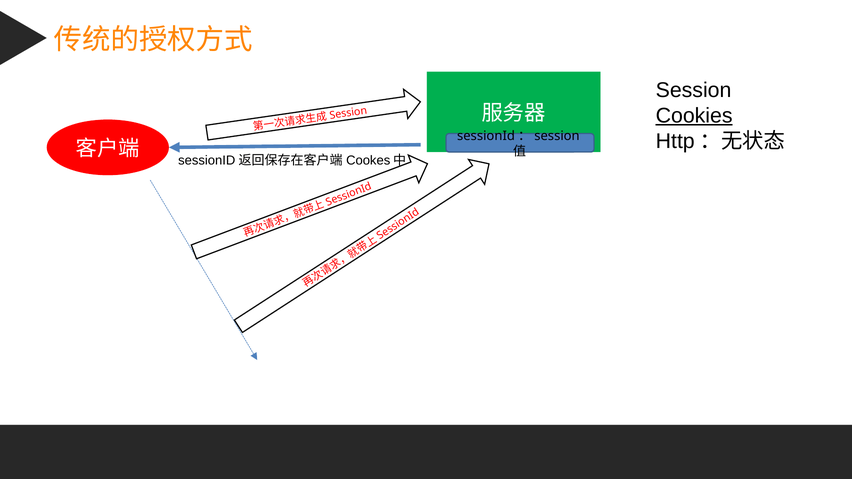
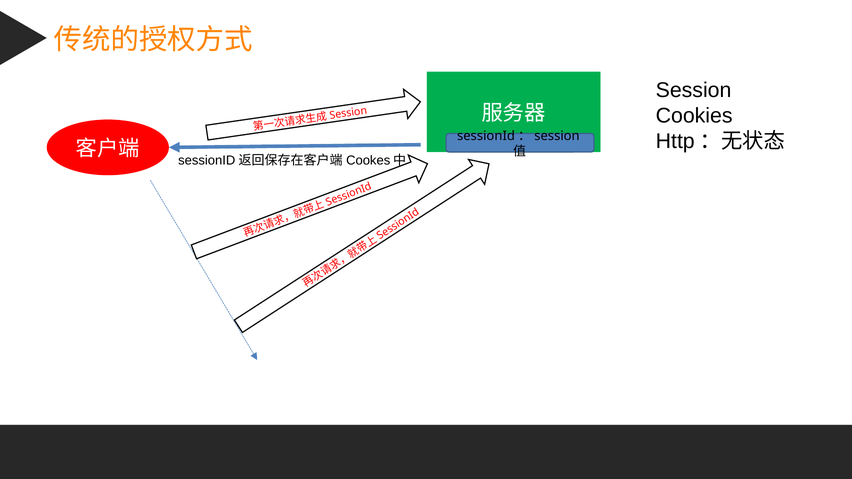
Cookies underline: present -> none (694, 116)
